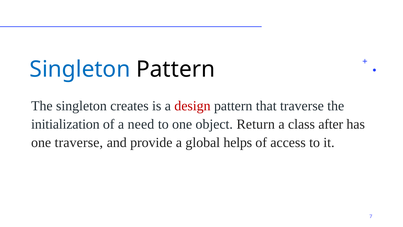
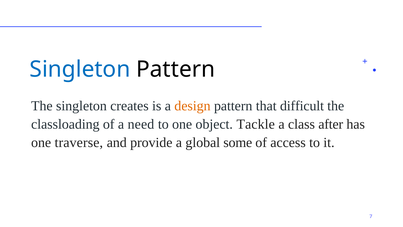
design colour: red -> orange (192, 106)
that traverse: traverse -> difficult (302, 106)
initialization: initialization -> classloading (65, 124)
Return: Return -> Tackle (256, 124)
helps: helps -> some (238, 142)
